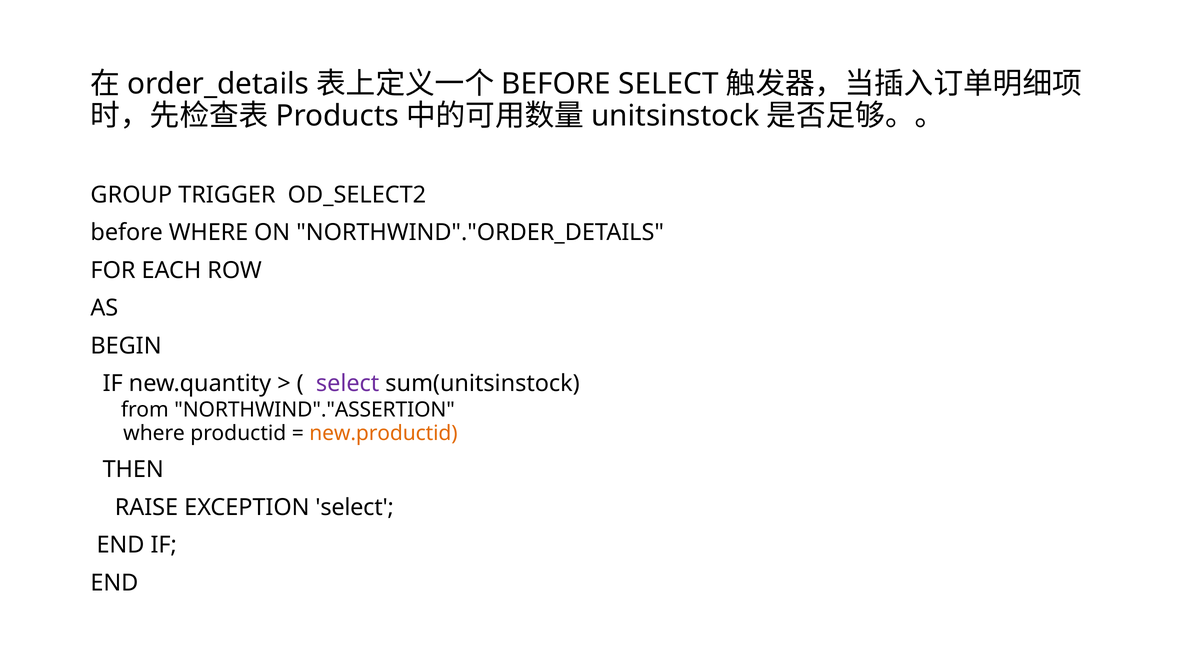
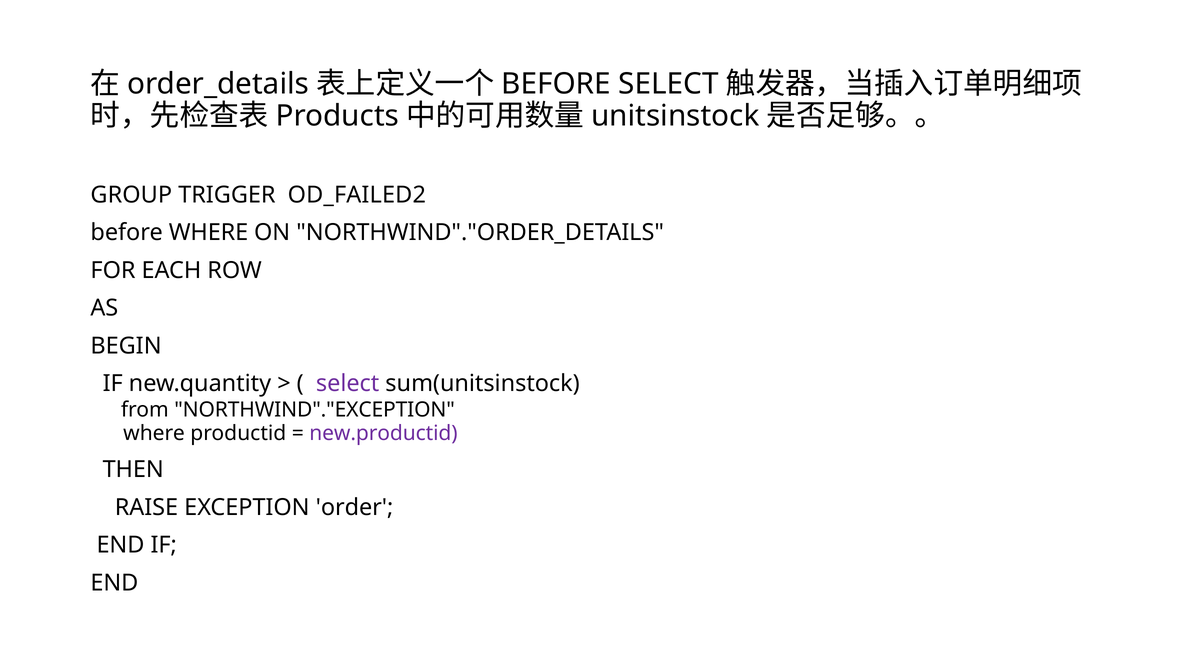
OD_SELECT2: OD_SELECT2 -> OD_FAILED2 (357, 195)
NORTHWIND"."ASSERTION: NORTHWIND"."ASSERTION -> NORTHWIND"."EXCEPTION (315, 410)
new.productid colour: orange -> purple (383, 433)
EXCEPTION select: select -> order (355, 507)
